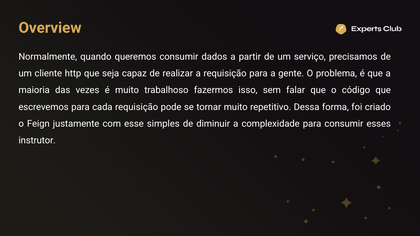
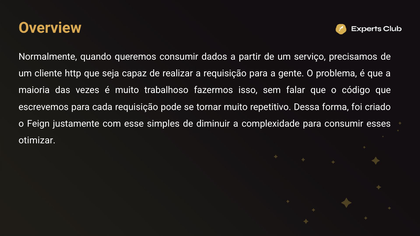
instrutor: instrutor -> otimizar (37, 141)
